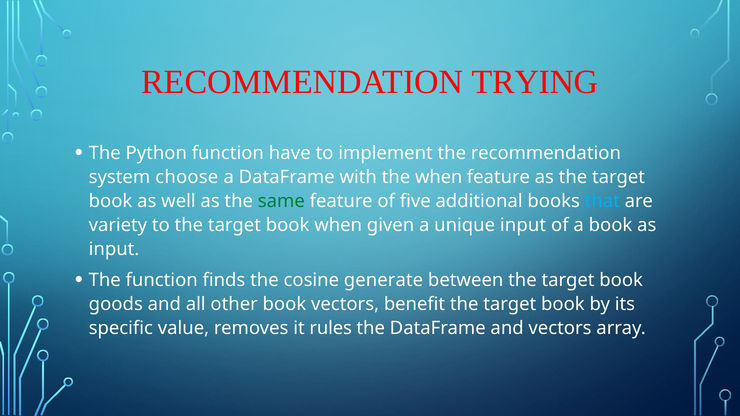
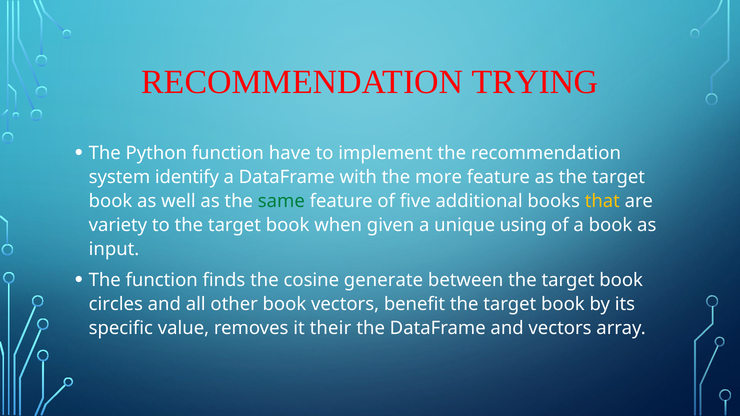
choose: choose -> identify (187, 177)
the when: when -> more (439, 177)
that colour: light blue -> yellow (602, 201)
unique input: input -> using (523, 225)
goods: goods -> circles (116, 304)
rules: rules -> their (330, 328)
